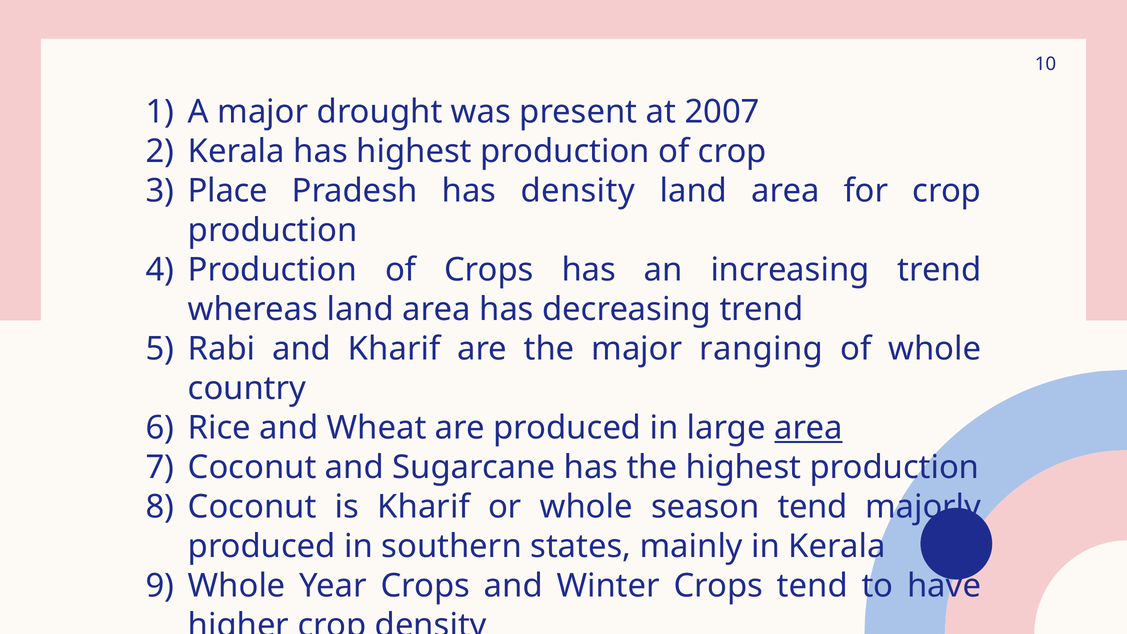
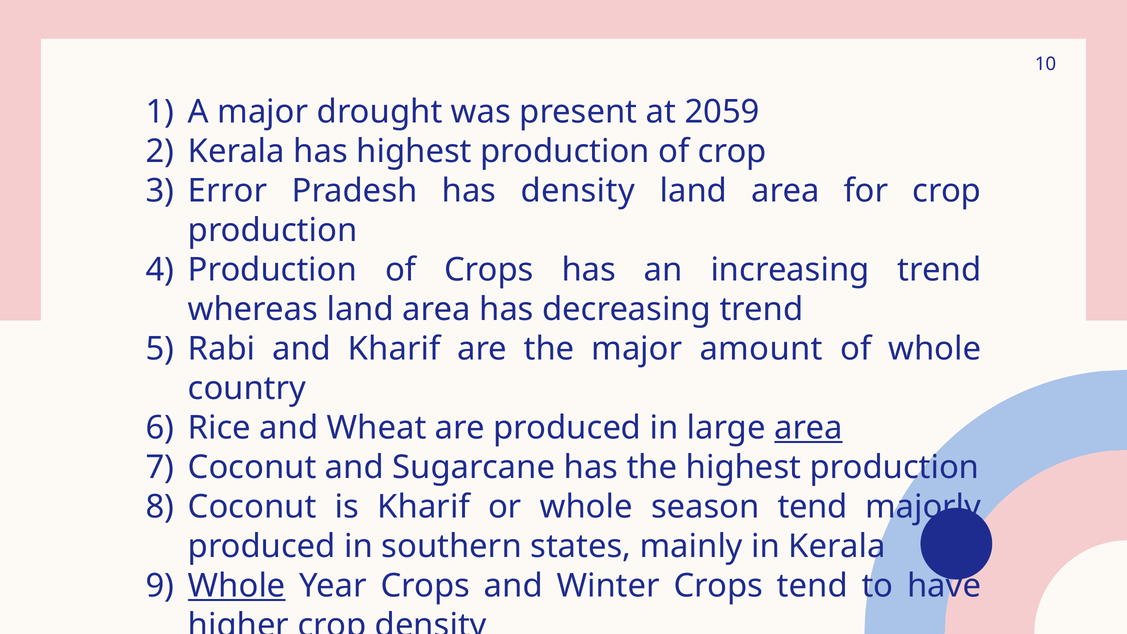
2007: 2007 -> 2059 (722, 112)
Place: Place -> Error (228, 191)
ranging: ranging -> amount (761, 349)
Whole underline: none -> present (237, 586)
